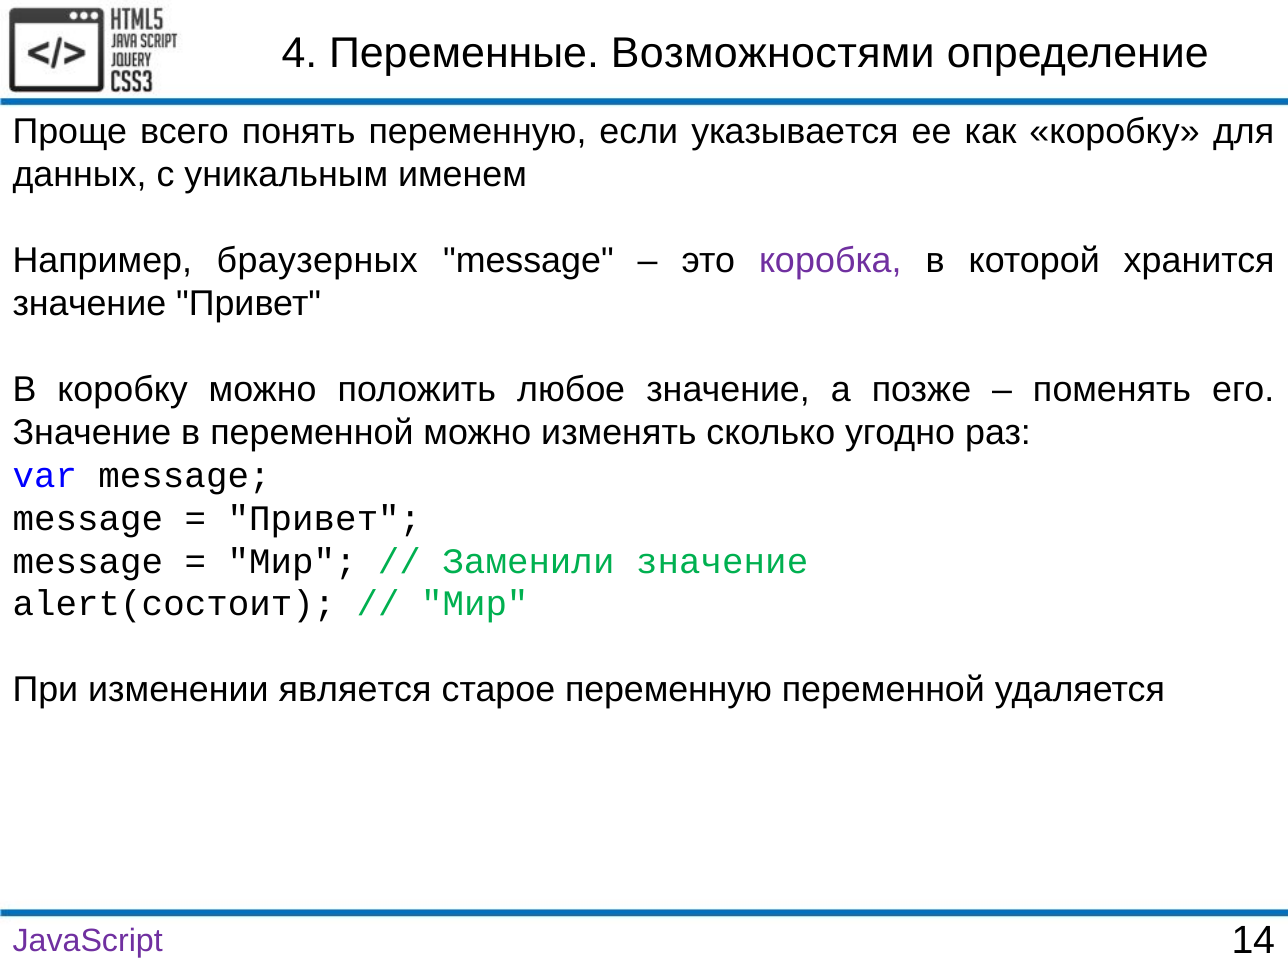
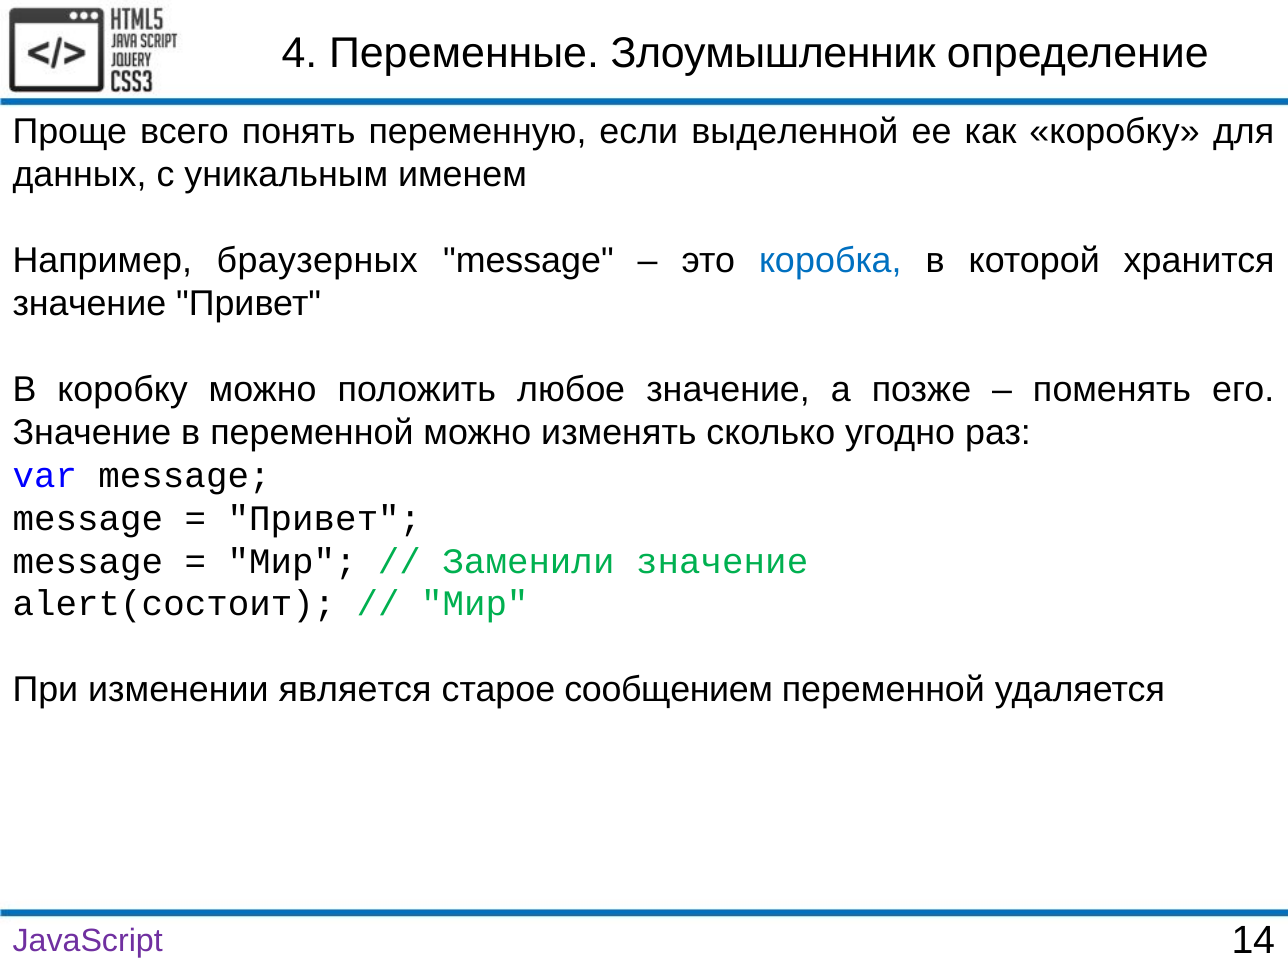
Возможностями: Возможностями -> Злоумышленник (773, 54)
указывается: указывается -> выделенной (795, 132)
коробка colour: purple -> blue (830, 261)
старое переменную: переменную -> сообщением (669, 690)
